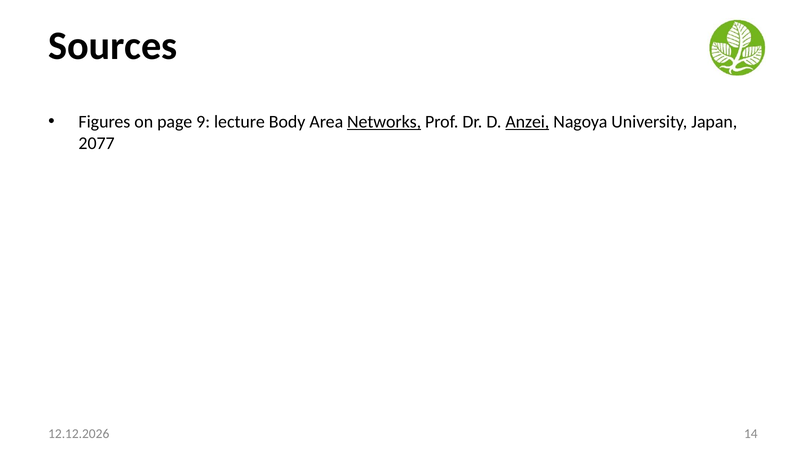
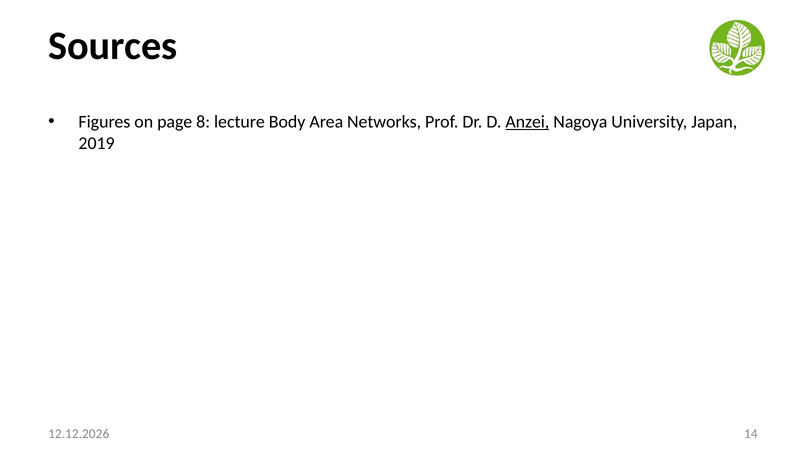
9: 9 -> 8 (203, 122)
Networks underline: present -> none (384, 122)
2077: 2077 -> 2019 (97, 143)
